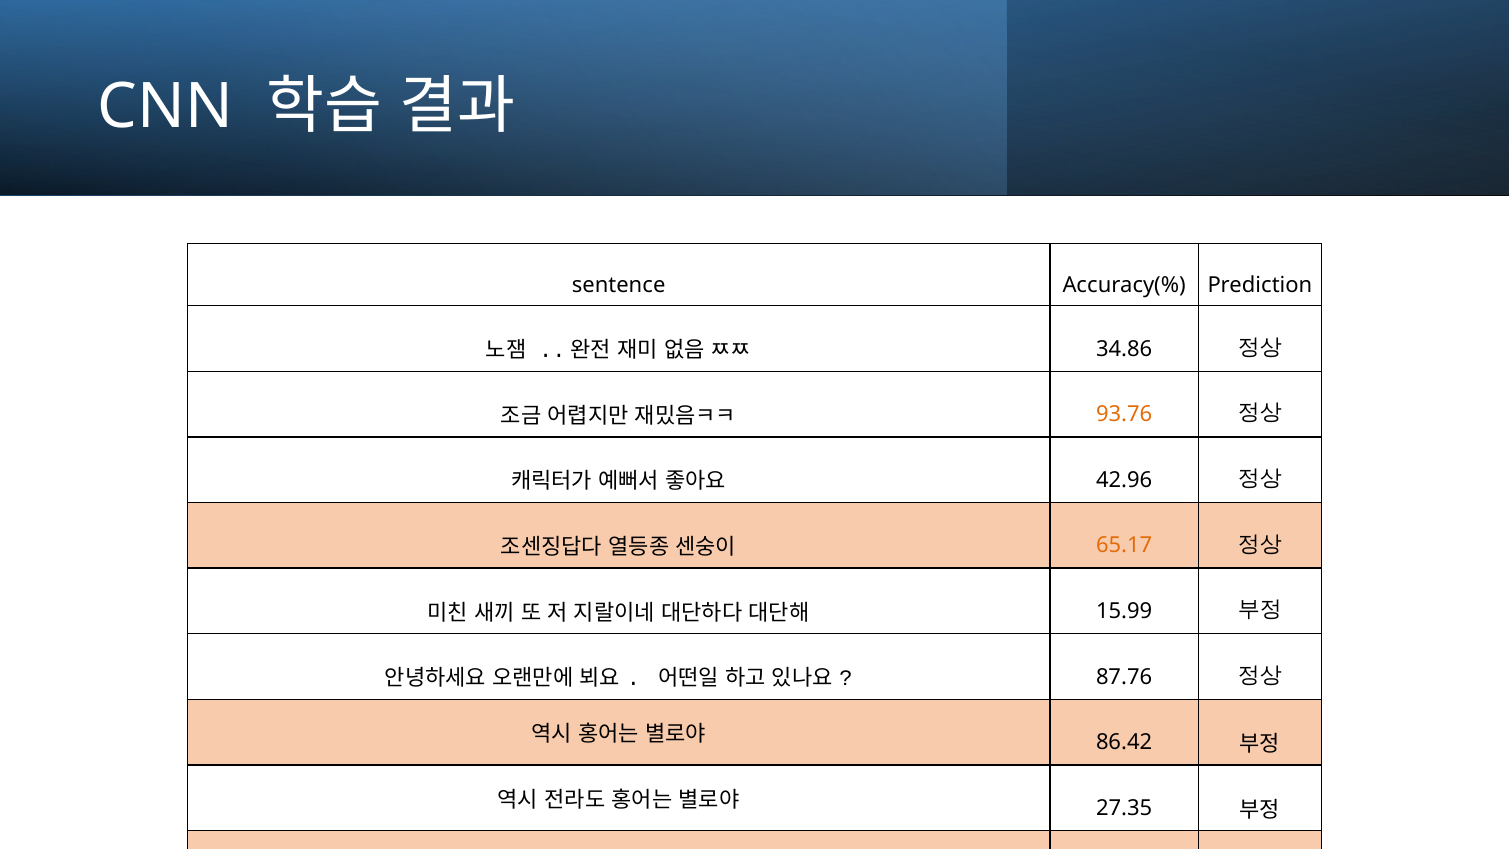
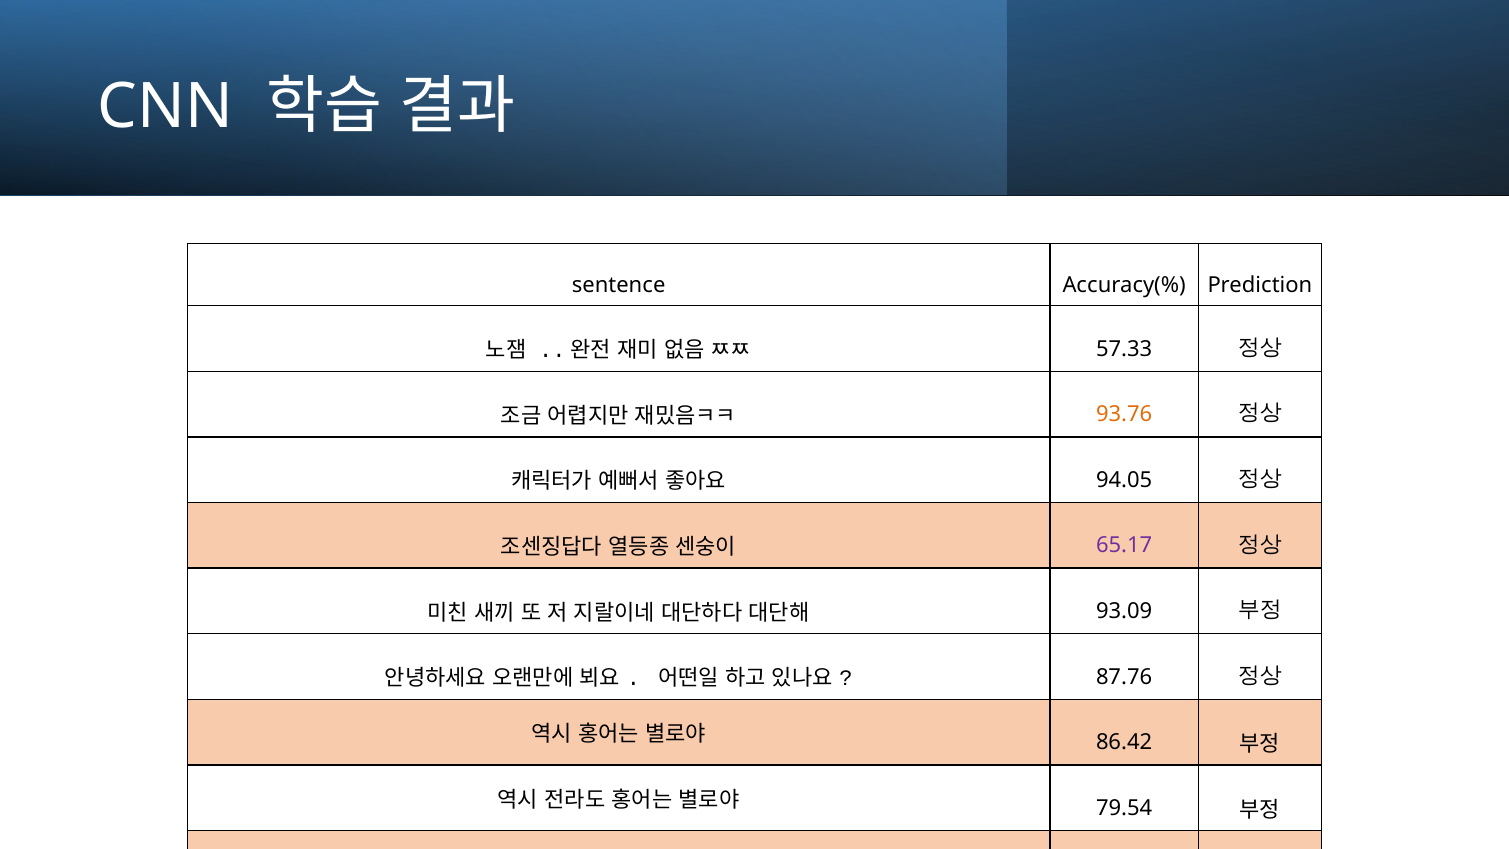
34.86: 34.86 -> 57.33 (1124, 349)
42.96: 42.96 -> 94.05 (1124, 480)
65.17 colour: orange -> purple (1124, 545)
15.99: 15.99 -> 93.09 (1124, 611)
27.35: 27.35 -> 79.54 (1124, 808)
